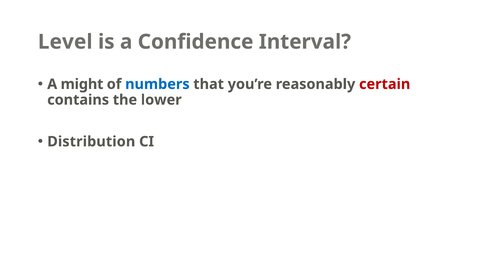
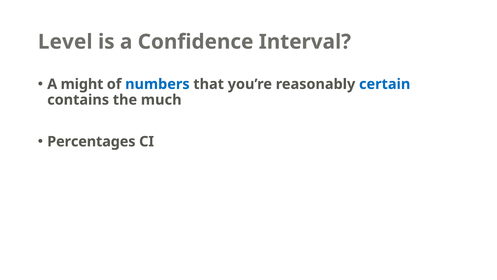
certain colour: red -> blue (385, 84)
lower: lower -> much (161, 100)
Distribution: Distribution -> Percentages (91, 141)
